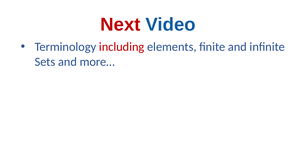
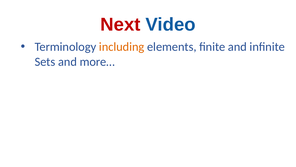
including colour: red -> orange (122, 47)
